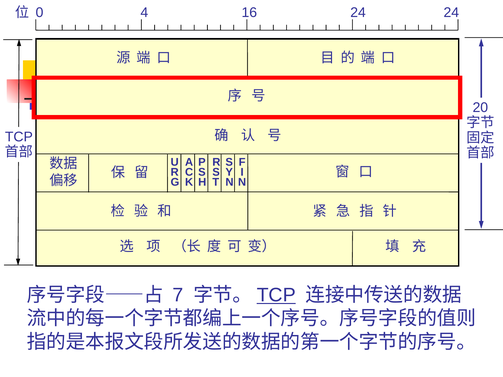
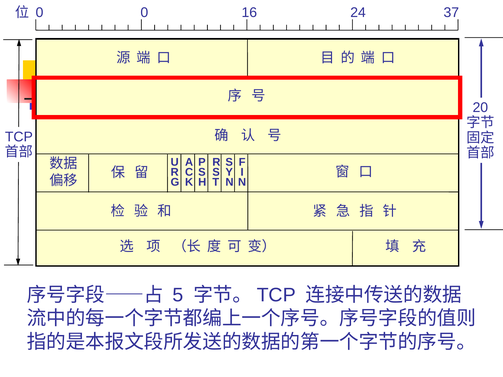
0 4: 4 -> 0 (144, 12)
24 24: 24 -> 37 (451, 12)
7: 7 -> 5 (178, 295)
TCP underline: present -> none (276, 295)
